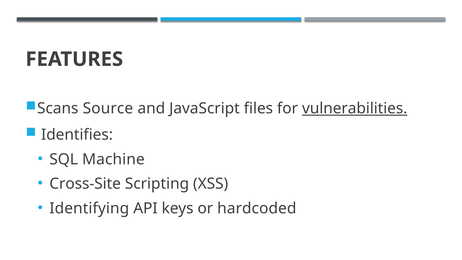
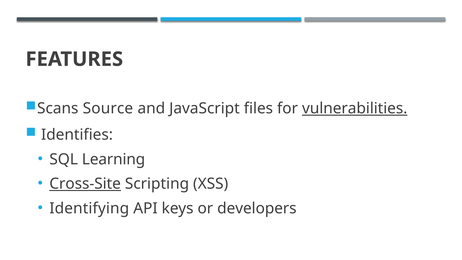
Machine: Machine -> Learning (114, 159)
Cross-Site underline: none -> present (85, 184)
hardcoded: hardcoded -> developers (257, 208)
